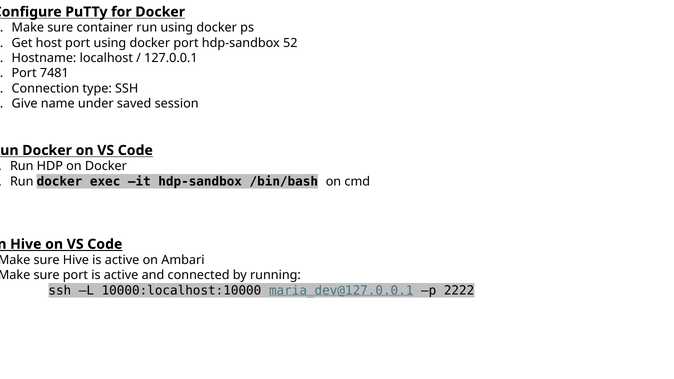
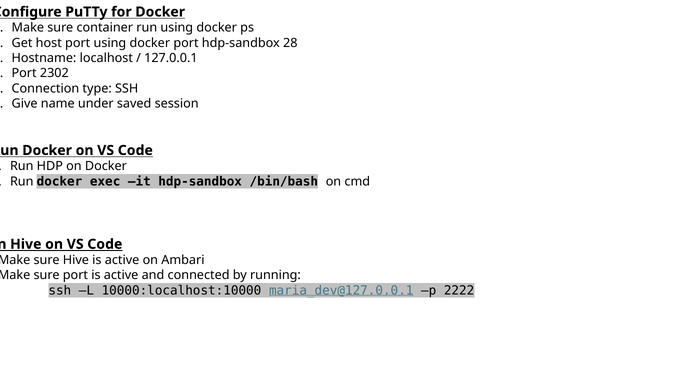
52: 52 -> 28 (290, 43)
7481: 7481 -> 2302 (54, 73)
